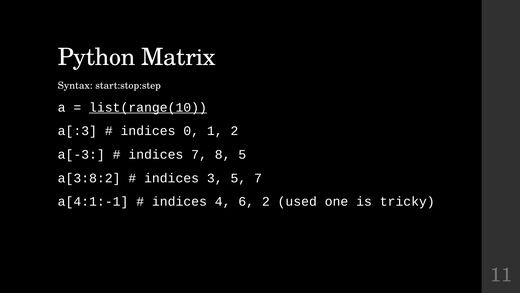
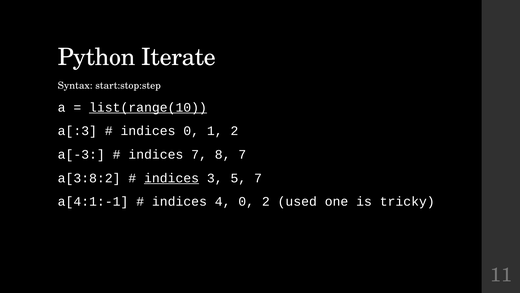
Matrix: Matrix -> Iterate (178, 57)
8 5: 5 -> 7 (242, 154)
indices underline: none -> present (172, 178)
4 6: 6 -> 0 (246, 201)
